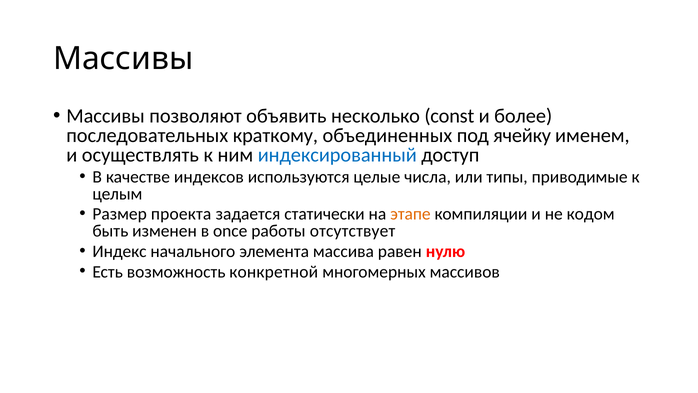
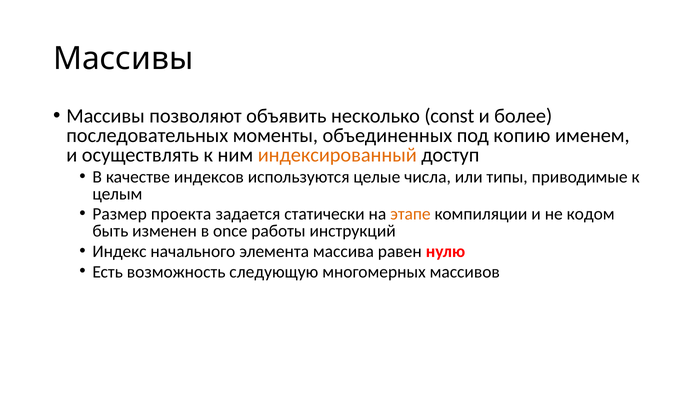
краткому: краткому -> моменты (275, 136)
ячейку: ячейку -> копию (522, 136)
индексированный colour: blue -> orange (337, 155)
отсутствует: отсутствует -> инструкций (353, 231)
конкретной: конкретной -> следующую (274, 272)
